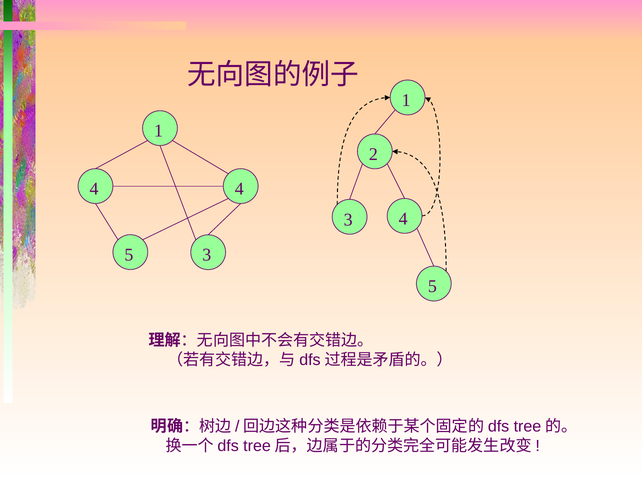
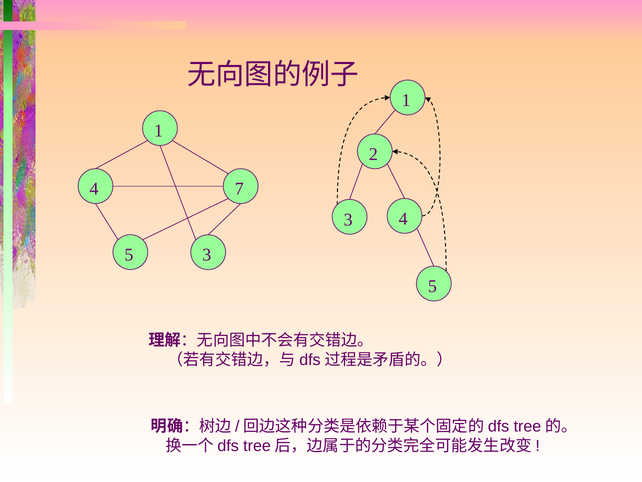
4 4: 4 -> 7 (239, 189)
